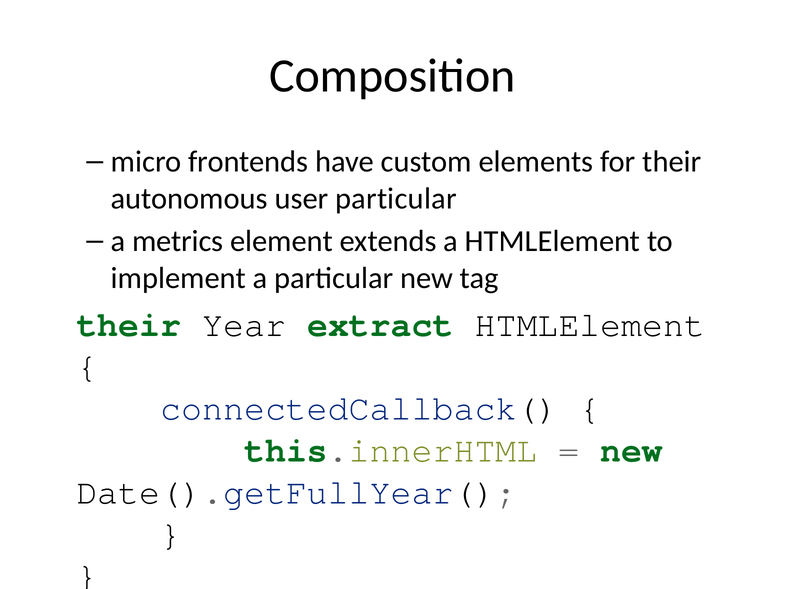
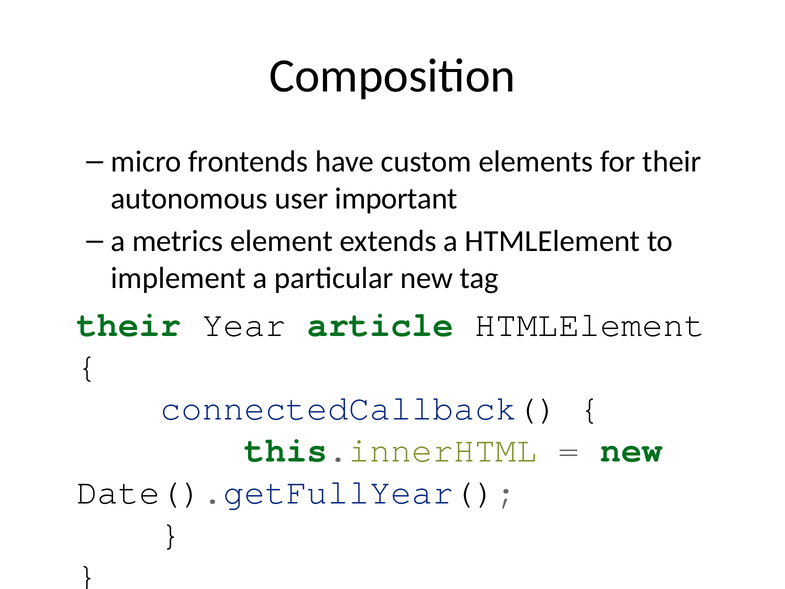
user particular: particular -> important (396, 198)
extract: extract -> article (380, 324)
